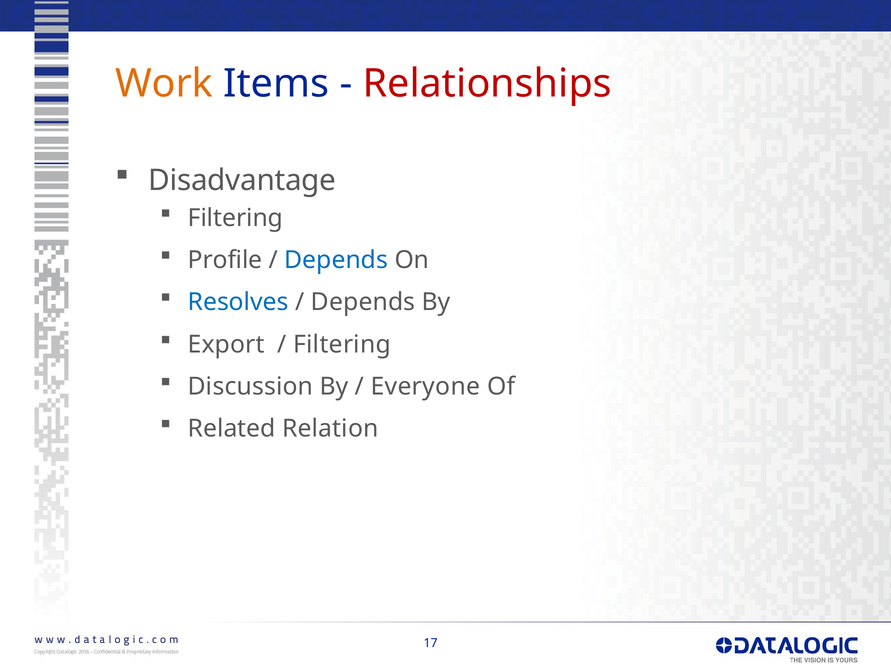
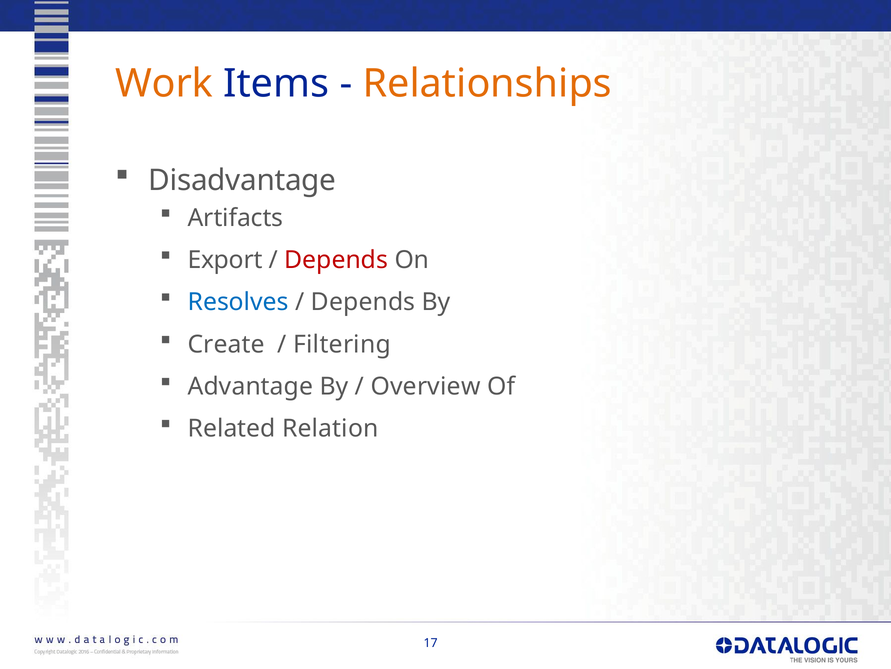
Relationships colour: red -> orange (487, 83)
Filtering: Filtering -> Artifacts (235, 218)
Profile: Profile -> Export (225, 260)
Depends colour: blue -> red (336, 260)
Export: Export -> Create (226, 344)
Discussion: Discussion -> Advantage (250, 386)
Everyone: Everyone -> Overview (426, 386)
